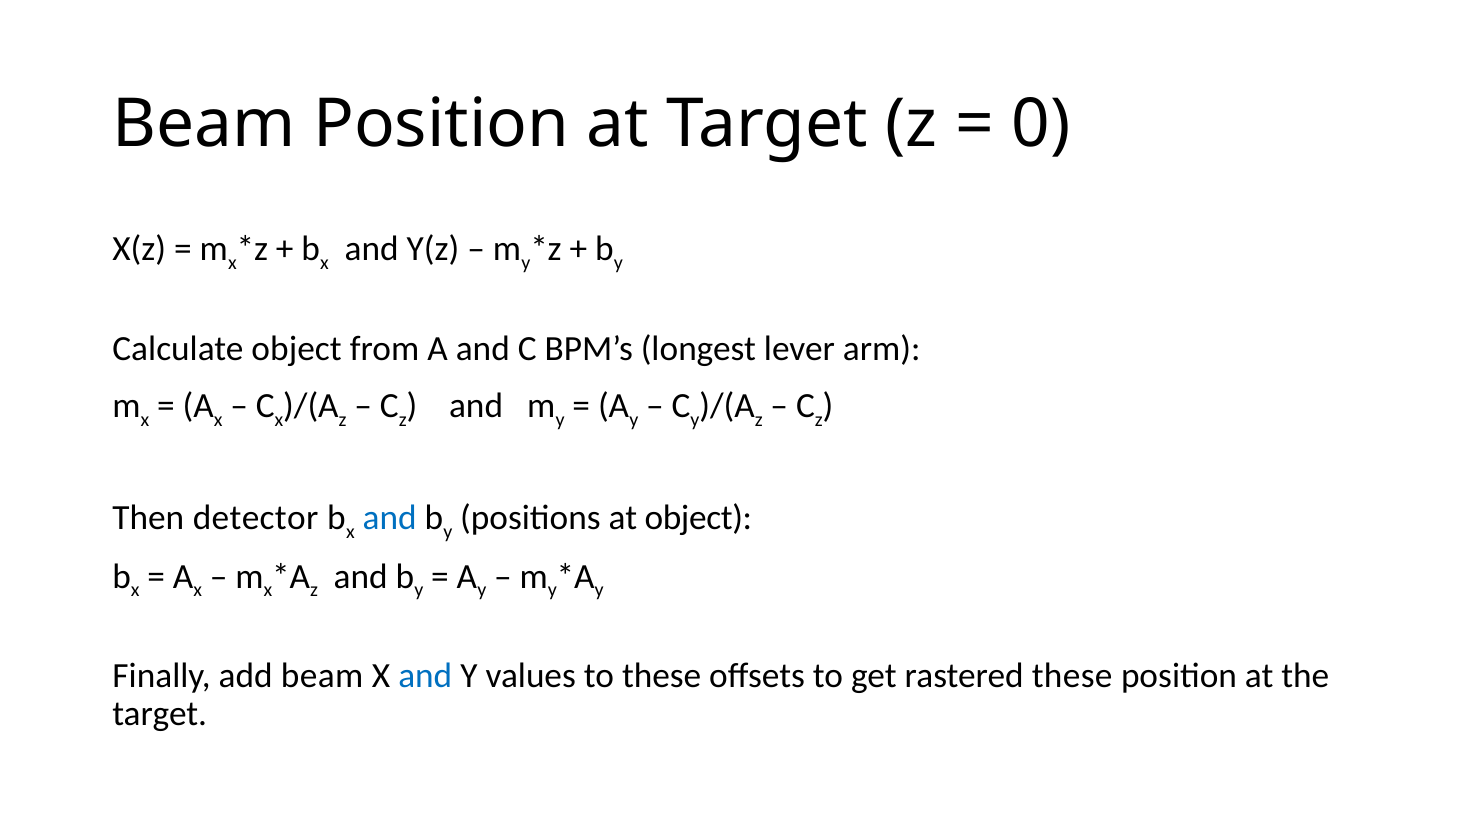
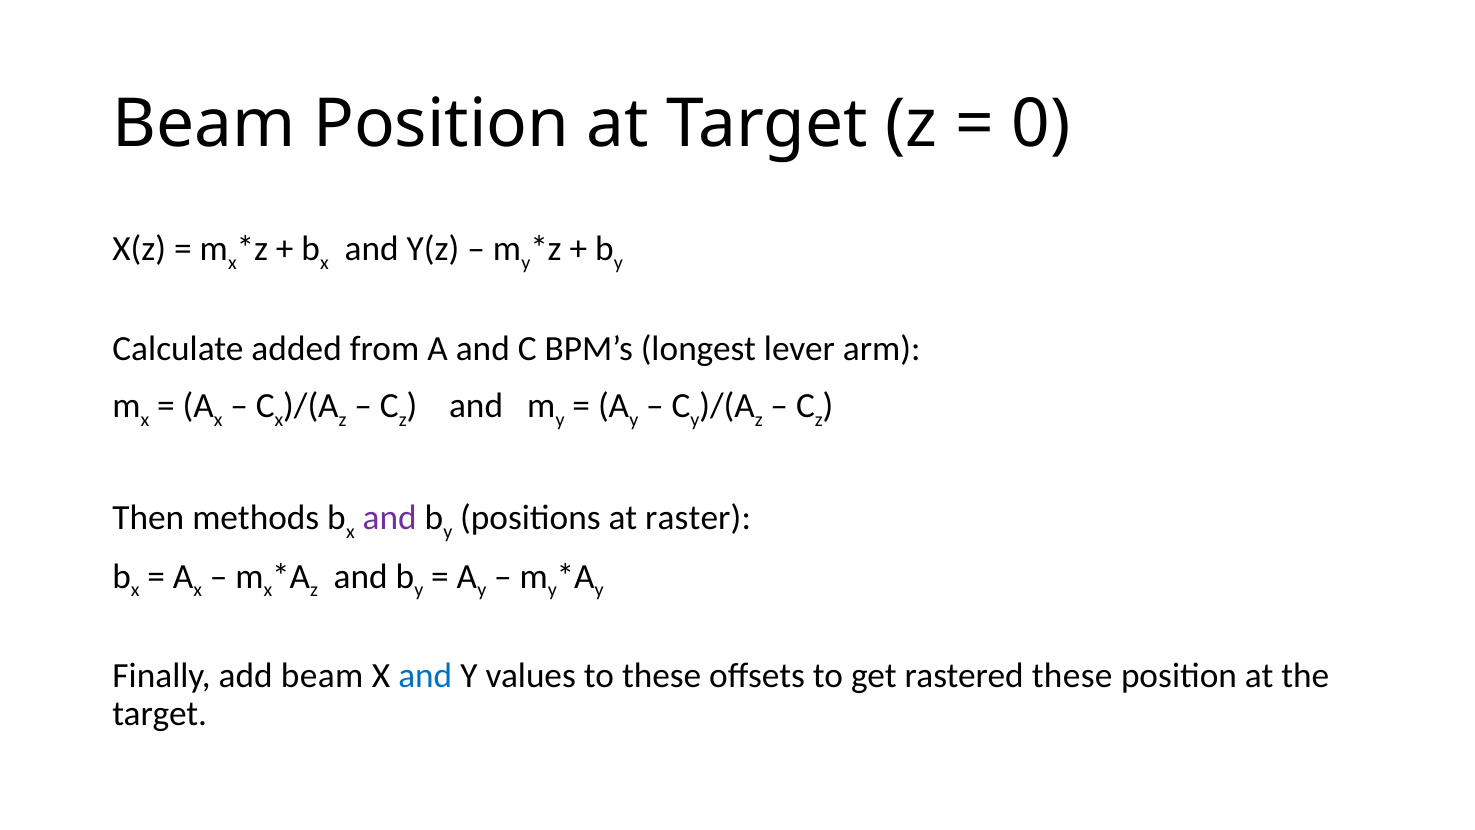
Calculate object: object -> added (297, 348)
detector: detector -> methods (256, 518)
and colour: blue -> purple (390, 518)
at object: object -> raster (698, 518)
